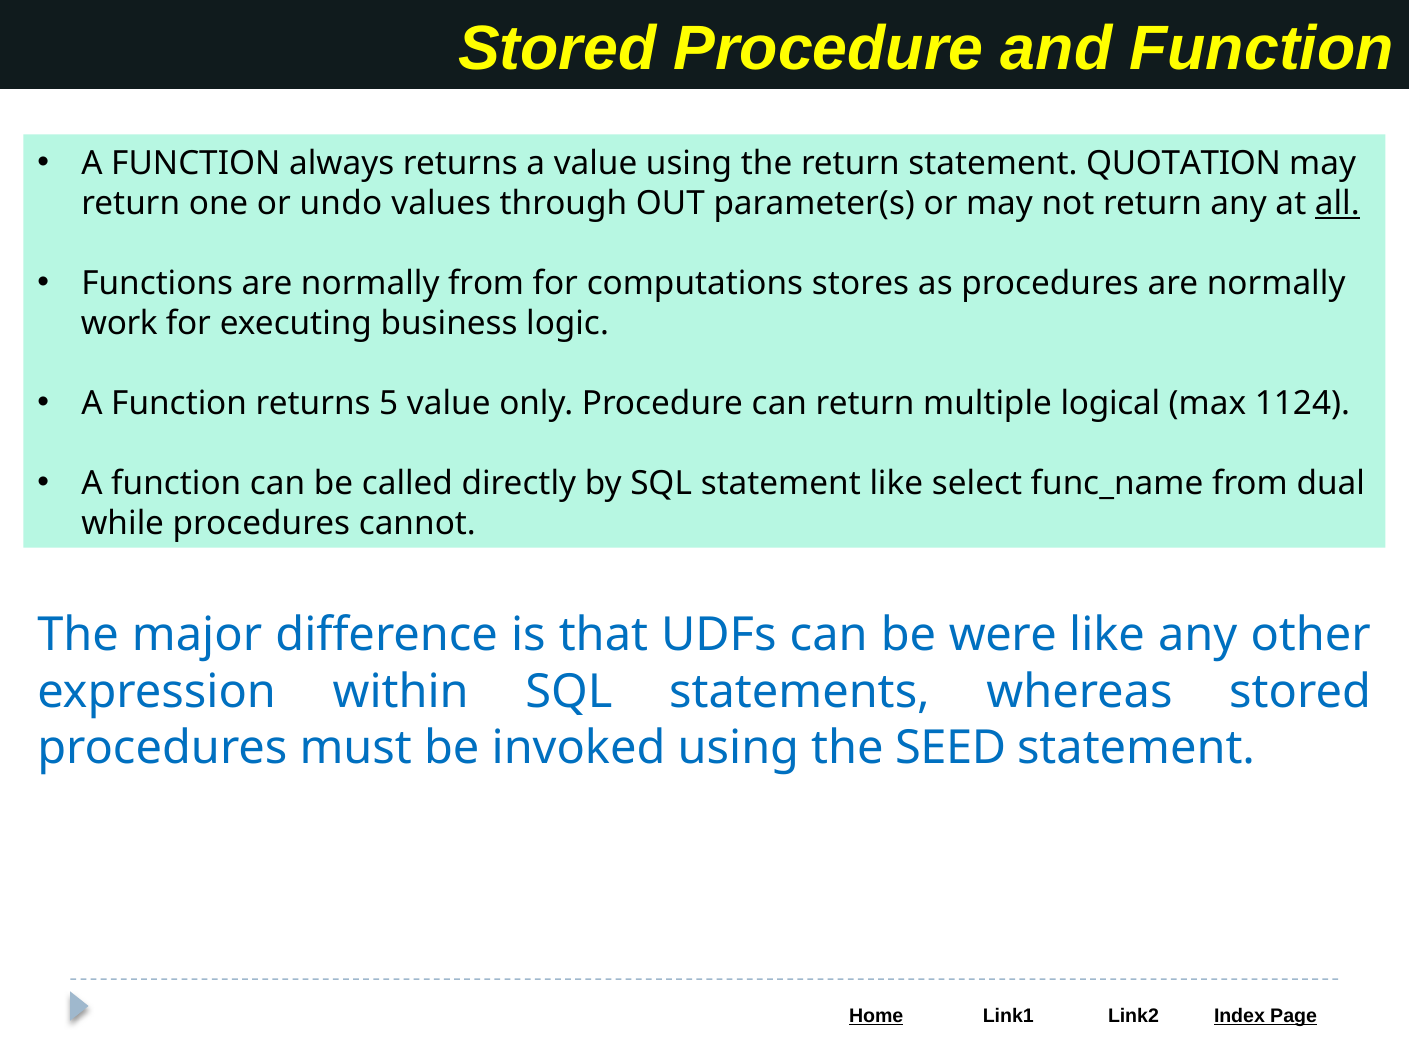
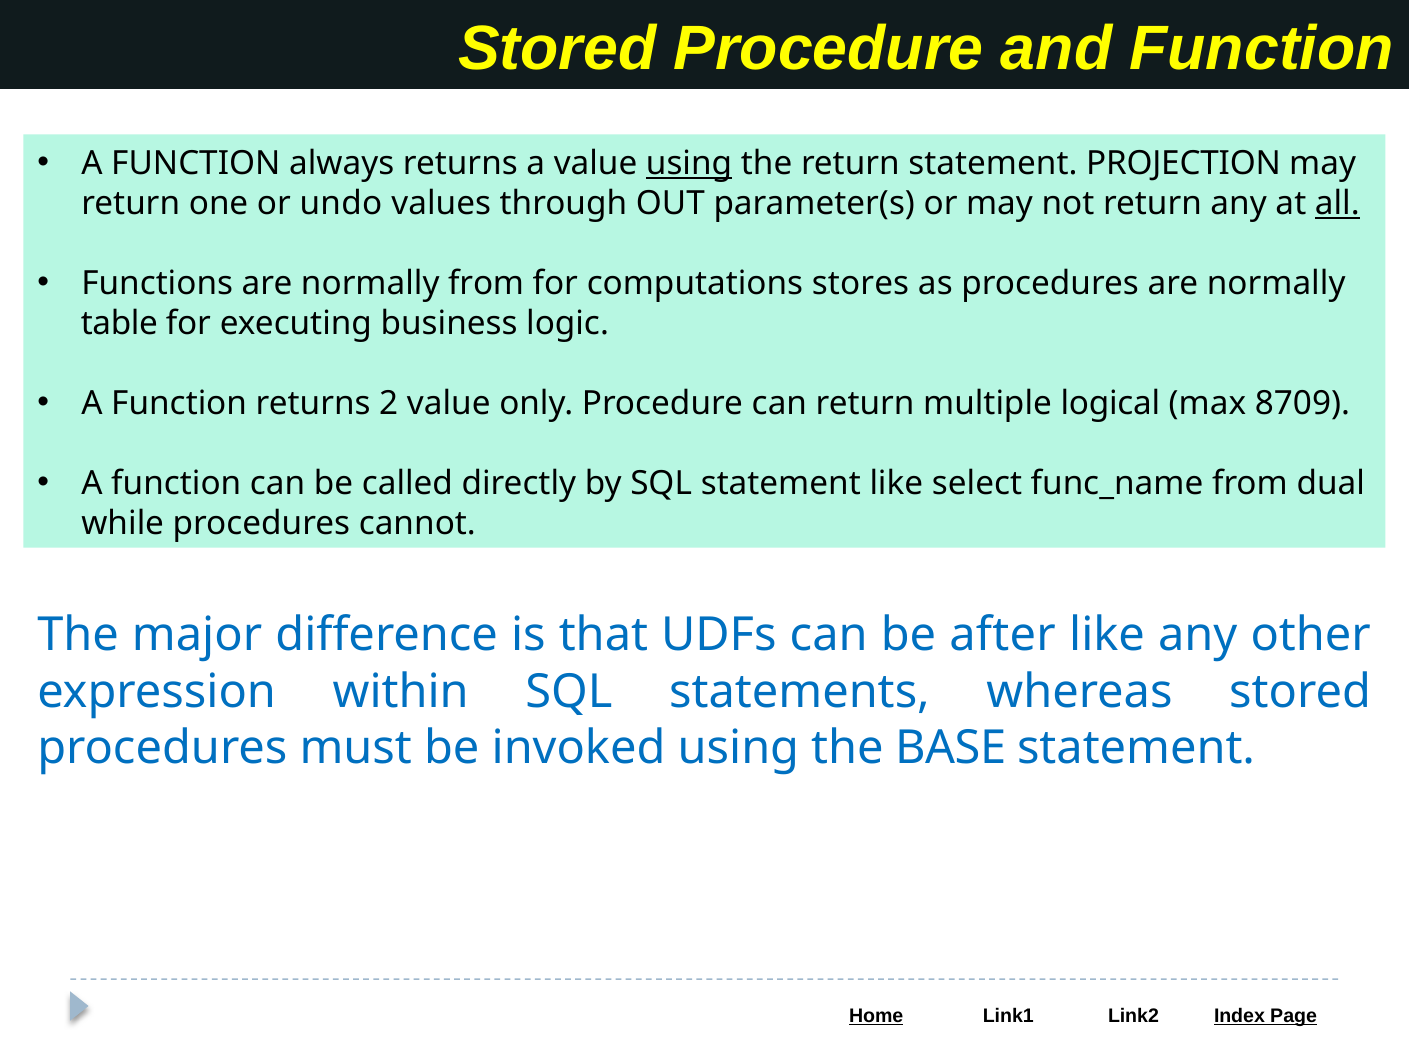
using underline: none -> present (689, 163)
QUOTATION: QUOTATION -> PROJECTION (1183, 163)
work: work -> table (119, 323)
5: 5 -> 2 (389, 403)
1124: 1124 -> 8709 (1302, 403)
were: were -> after (1003, 635)
SEED: SEED -> BASE (951, 748)
